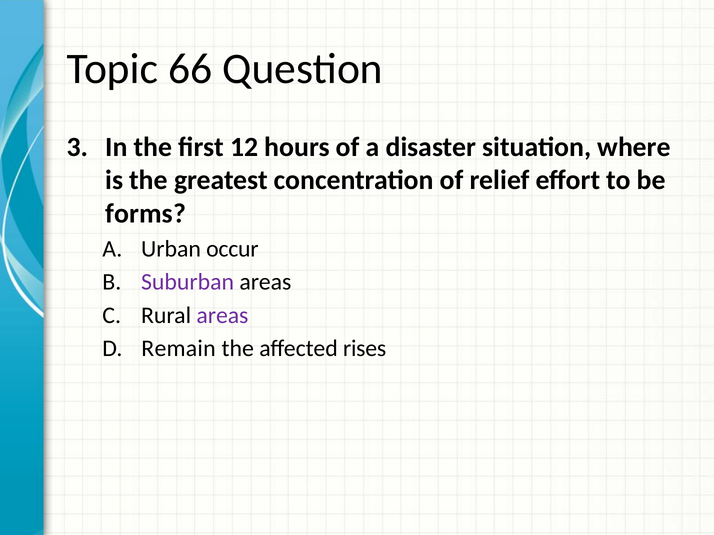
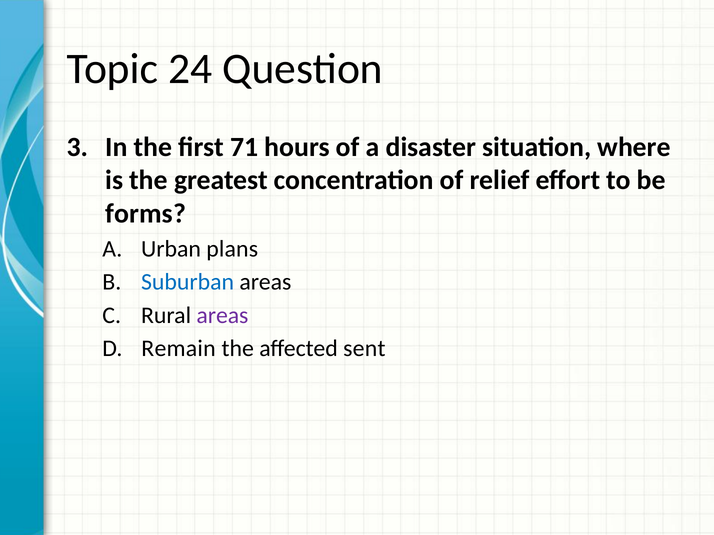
66: 66 -> 24 (190, 69)
12: 12 -> 71 (244, 147)
occur: occur -> plans (232, 249)
Suburban colour: purple -> blue (188, 282)
rises: rises -> sent (364, 349)
